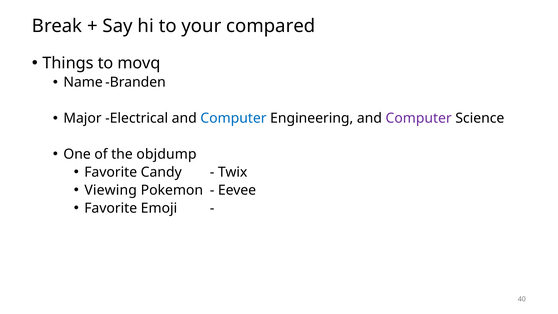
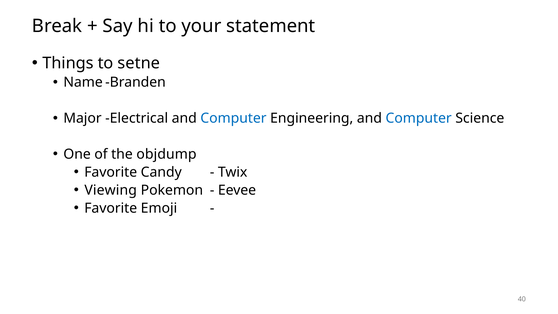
compared: compared -> statement (271, 26)
movq: movq -> setne (139, 63)
Computer colour: purple -> blue (419, 118)
